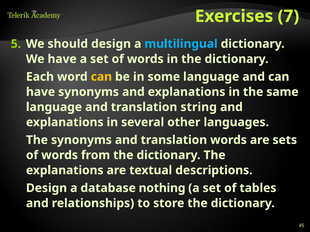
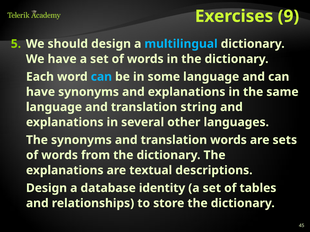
7: 7 -> 9 (288, 16)
can colour: yellow -> light blue (101, 77)
nothing: nothing -> identity (162, 188)
